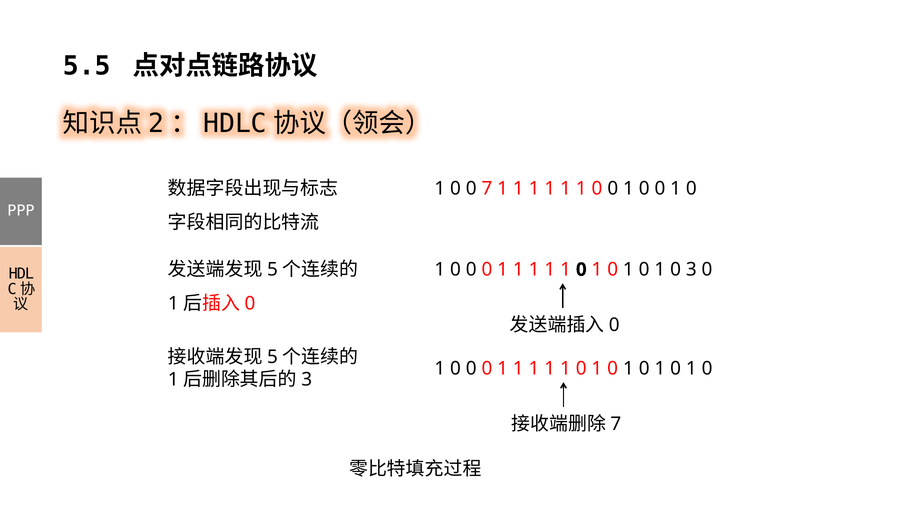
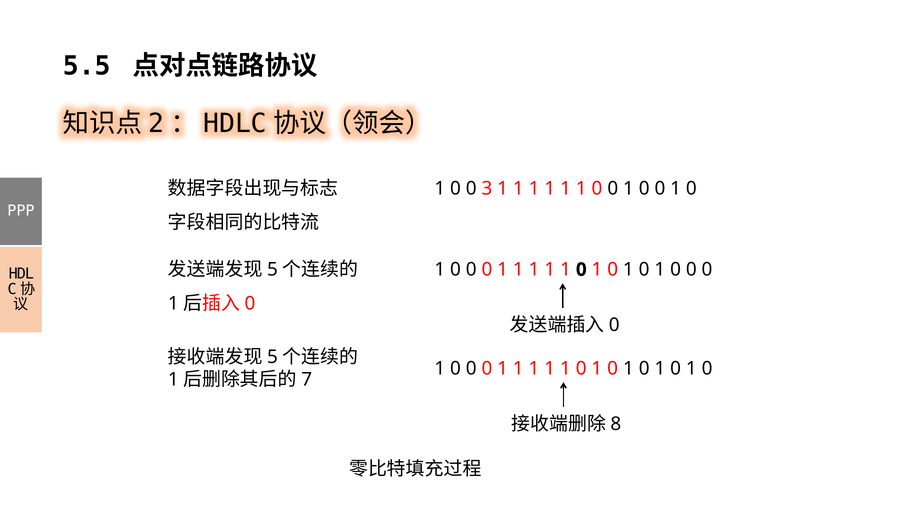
0 7: 7 -> 3 (487, 188)
3: 3 -> 0 (691, 269)
3: 3 -> 7 (307, 379)
7: 7 -> 8 (616, 423)
